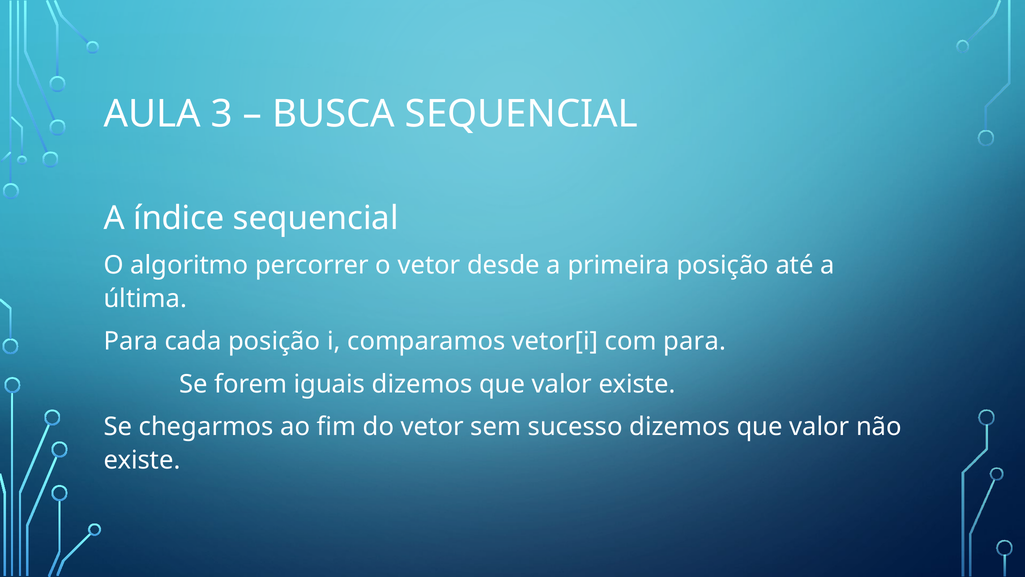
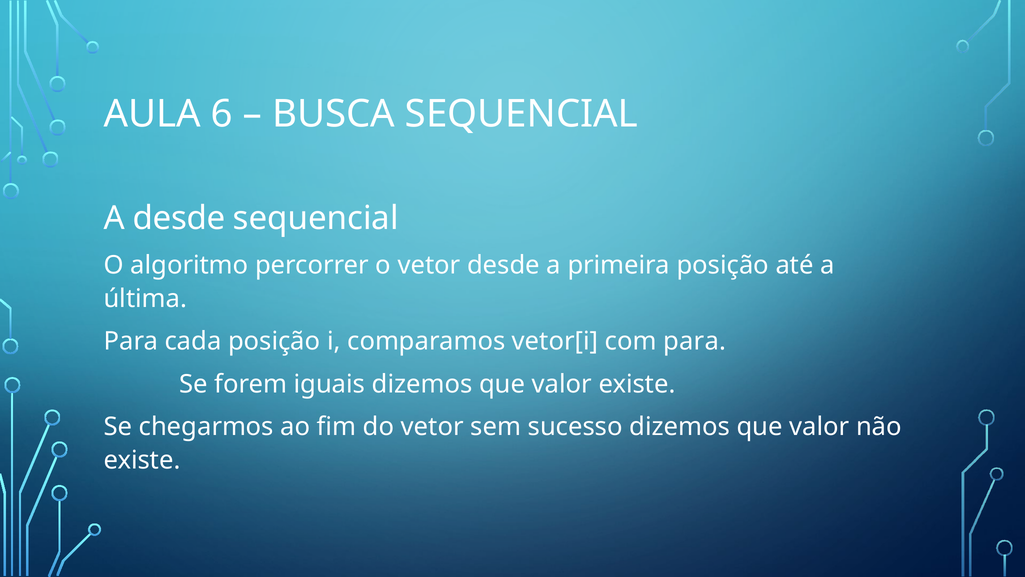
3: 3 -> 6 (222, 114)
A índice: índice -> desde (179, 218)
